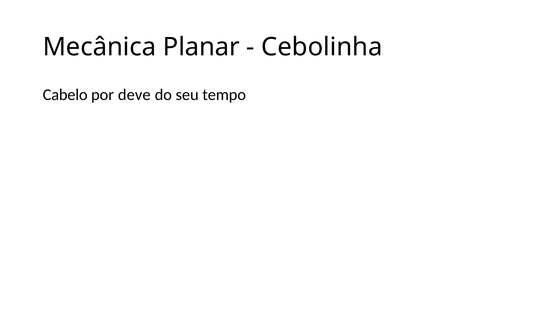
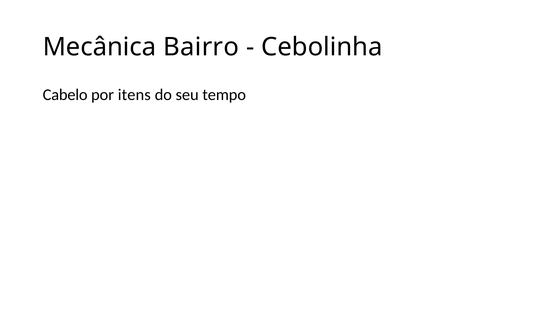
Planar: Planar -> Bairro (201, 47)
deve: deve -> itens (134, 95)
